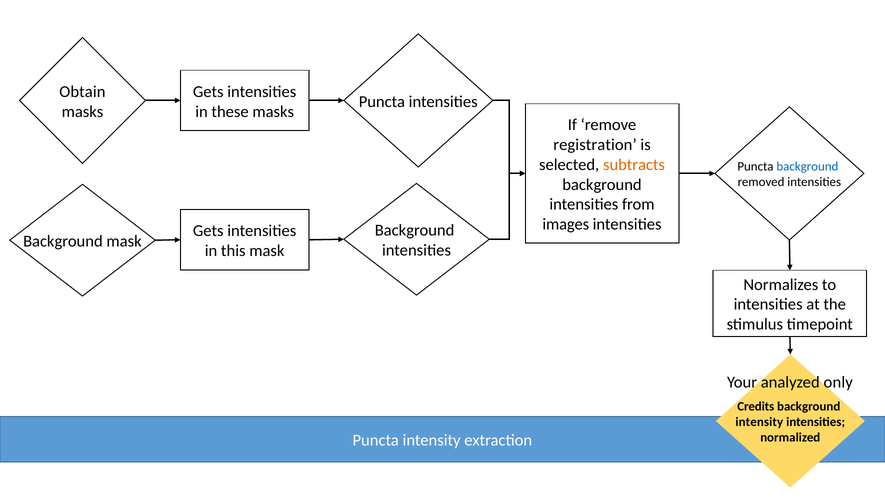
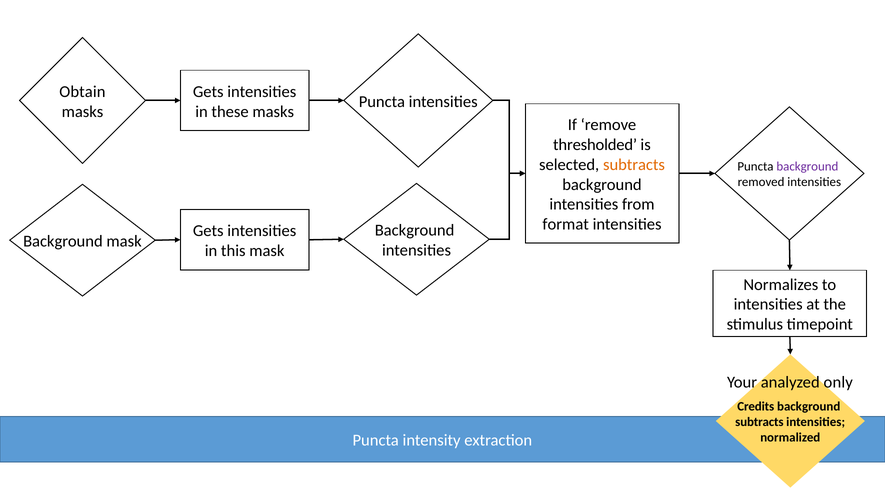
registration: registration -> thresholded (595, 145)
background colour: blue -> purple (807, 167)
images: images -> format (566, 224)
intensity: intensity -> subtracts (759, 422)
